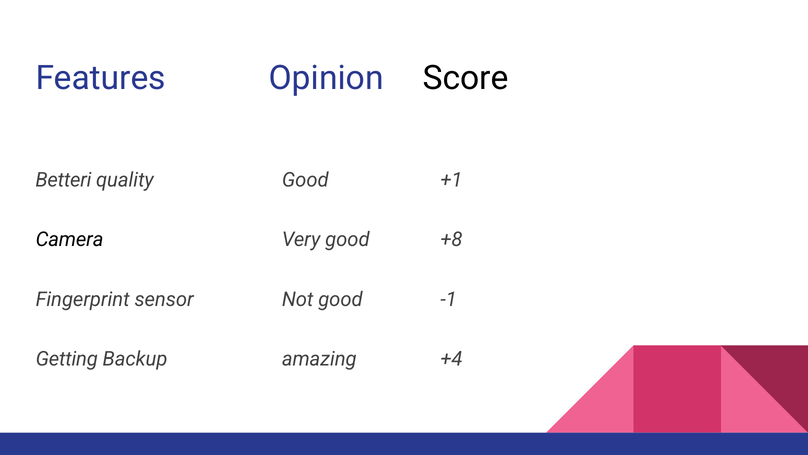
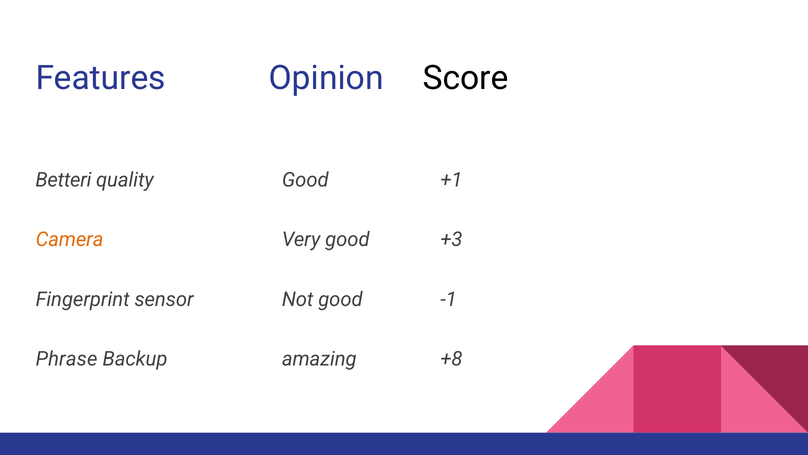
Camera colour: black -> orange (70, 240)
+8: +8 -> +3 (451, 240)
Getting: Getting -> Phrase (67, 359)
+4: +4 -> +8 (451, 359)
